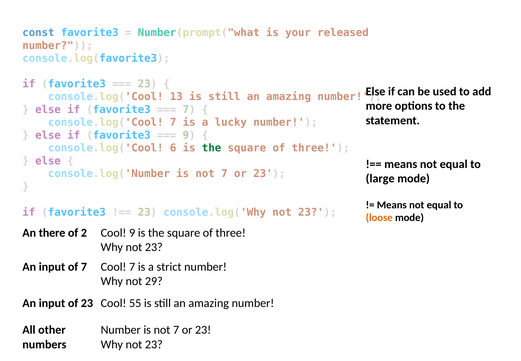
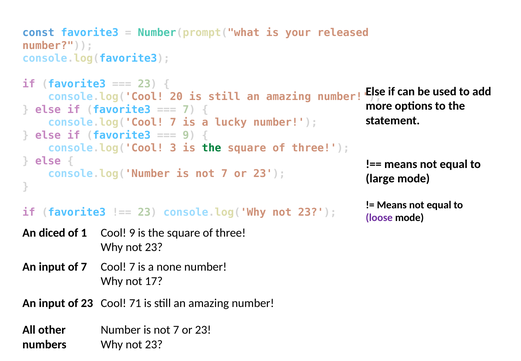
13: 13 -> 20 (176, 97)
6: 6 -> 3 (173, 148)
loose colour: orange -> purple (379, 217)
there: there -> diced (52, 233)
2: 2 -> 1 (84, 233)
strict: strict -> none (169, 267)
29: 29 -> 17 (154, 281)
55: 55 -> 71 (135, 303)
